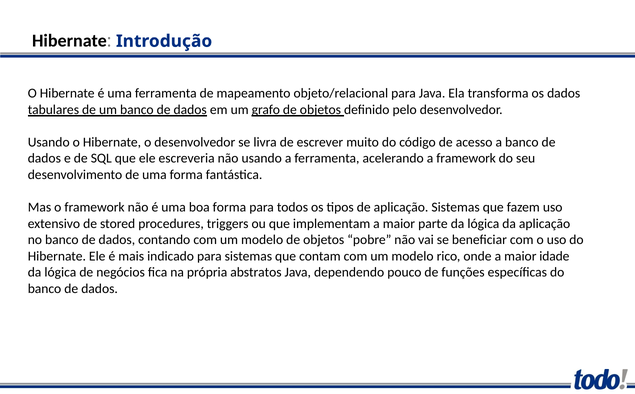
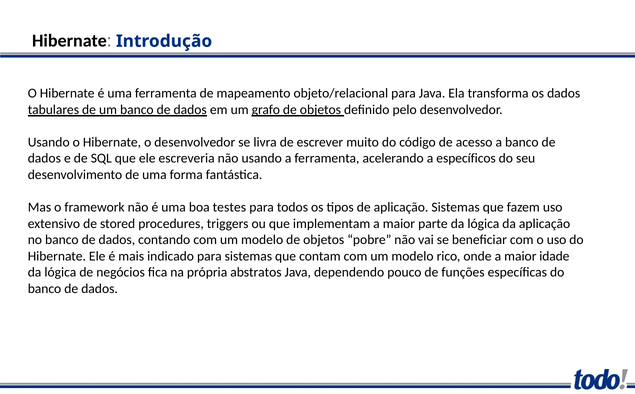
a framework: framework -> específicos (466, 159)
boa forma: forma -> testes (229, 208)
